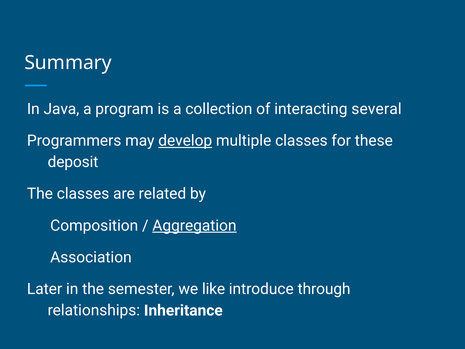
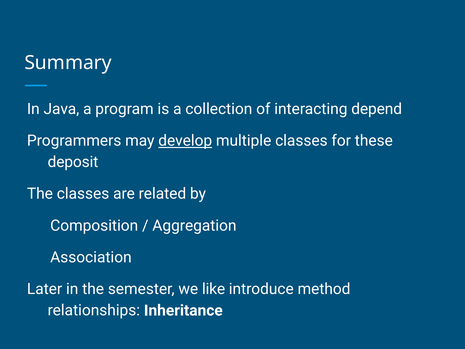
several: several -> depend (377, 109)
Aggregation underline: present -> none (194, 225)
through: through -> method (324, 289)
